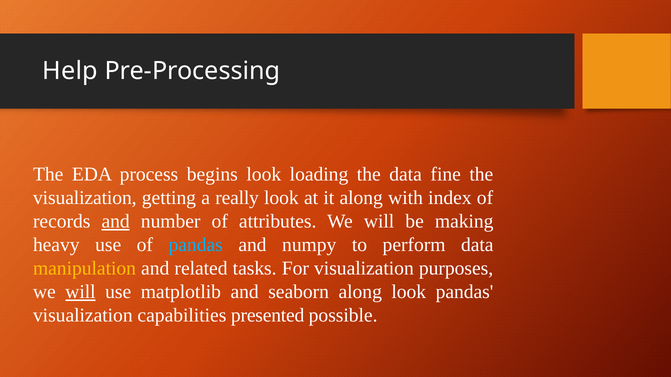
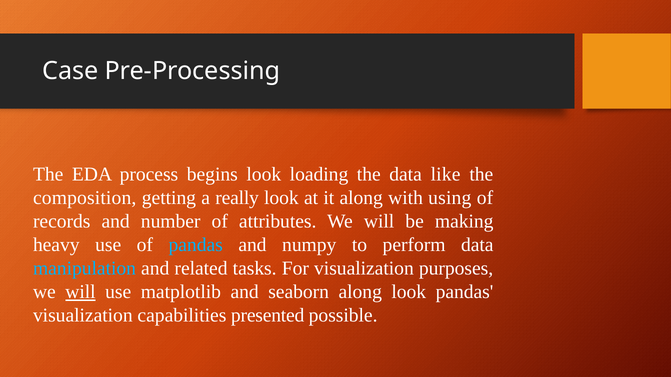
Help: Help -> Case (70, 71)
fine: fine -> like (446, 175)
visualization: visualization -> composition (85, 198)
index: index -> using (450, 198)
and underline: present -> none (116, 222)
manipulation colour: yellow -> light blue (85, 269)
